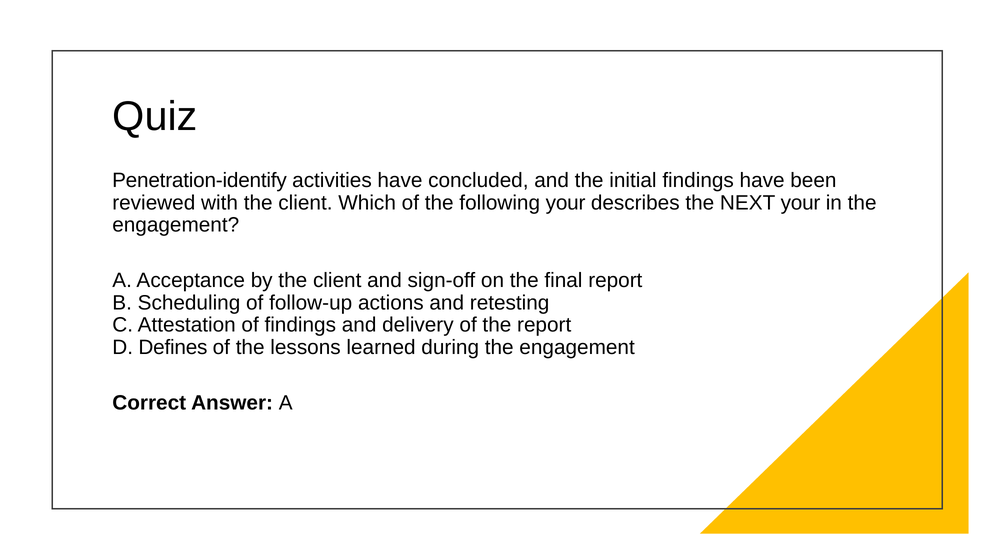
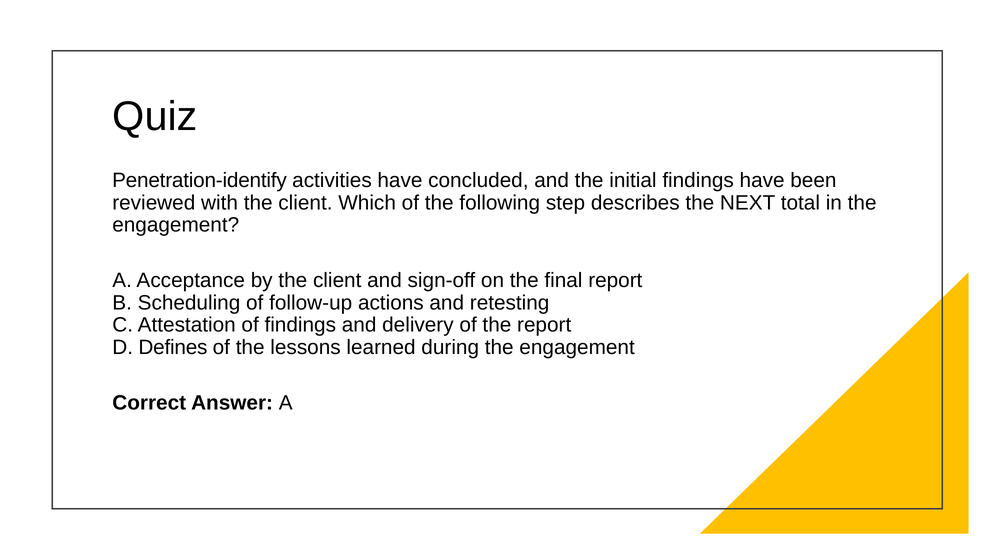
following your: your -> step (565, 203)
NEXT your: your -> total (800, 203)
